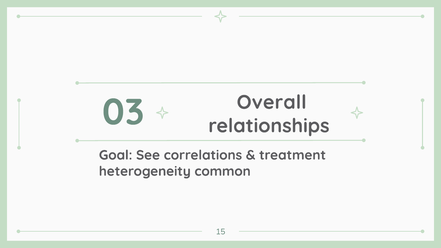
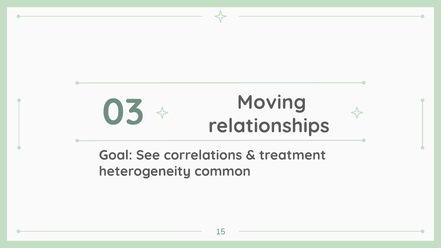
Overall: Overall -> Moving (272, 102)
